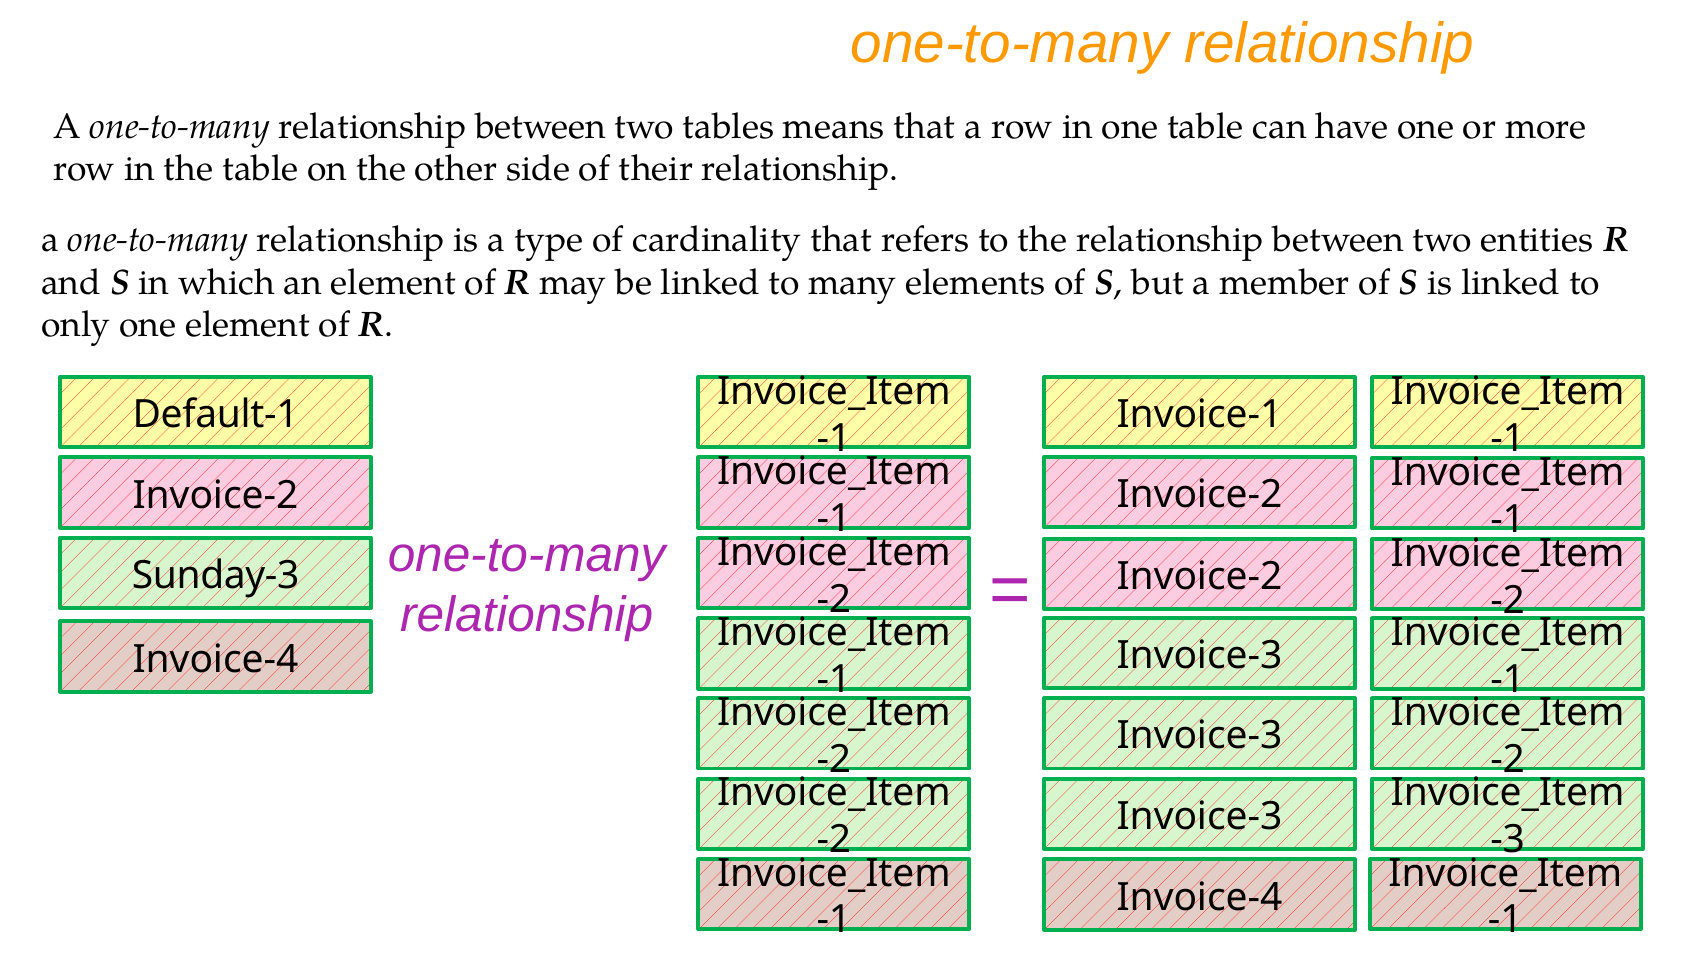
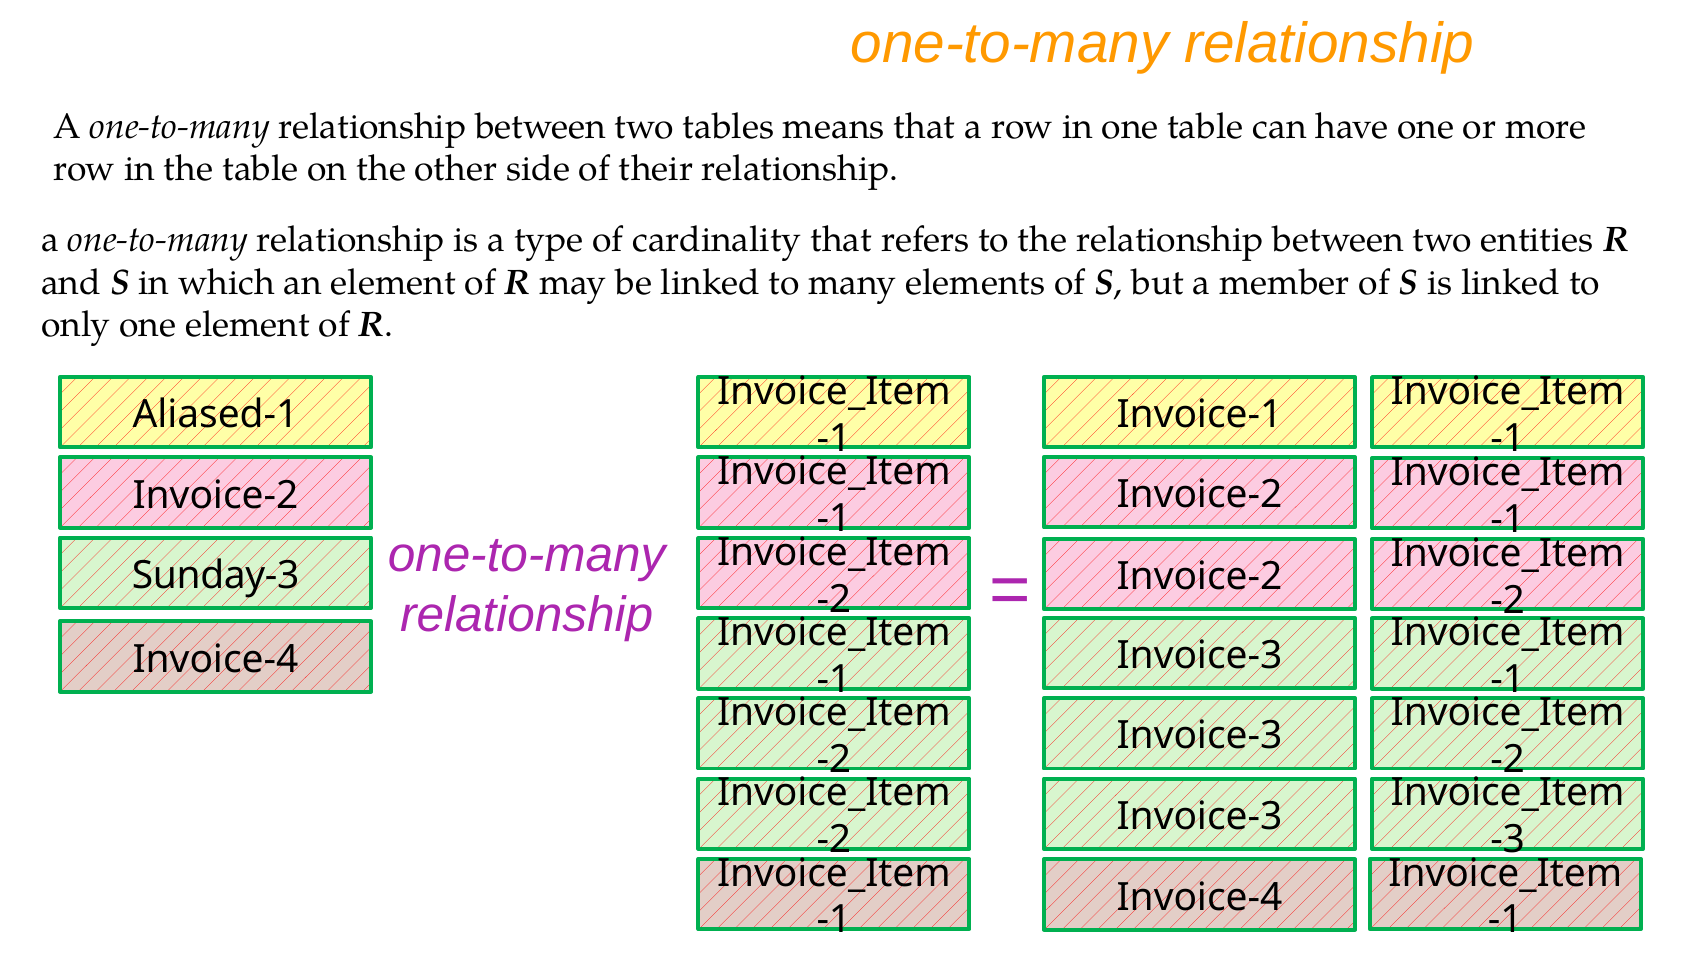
Default-1: Default-1 -> Aliased-1 (215, 415)
